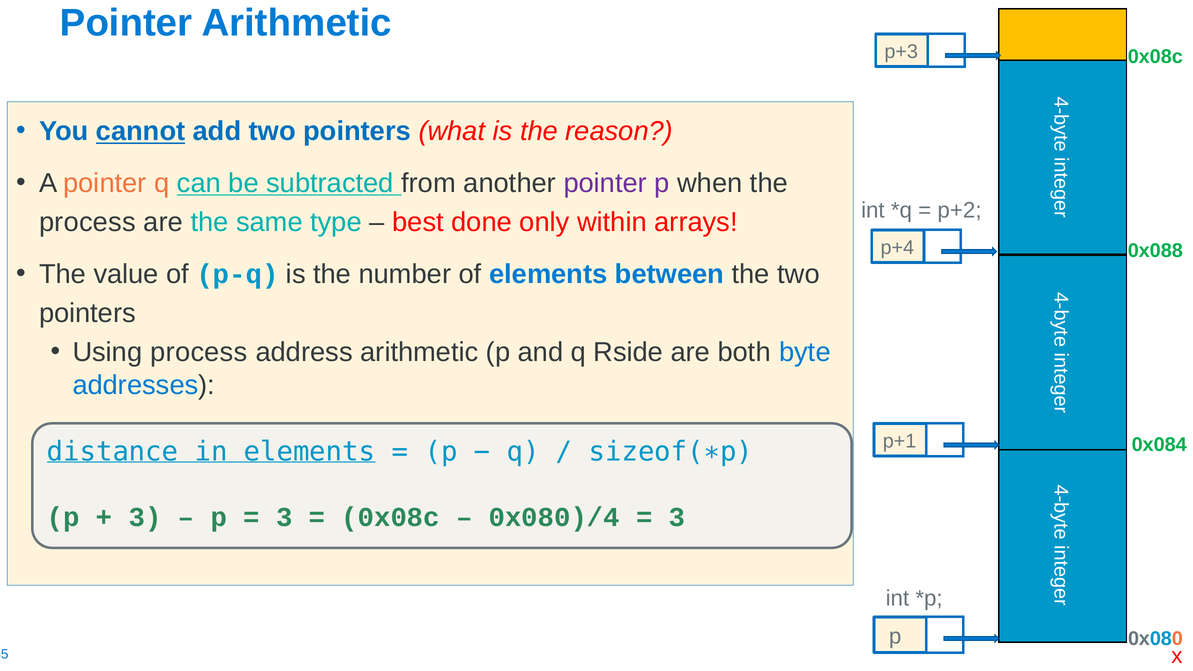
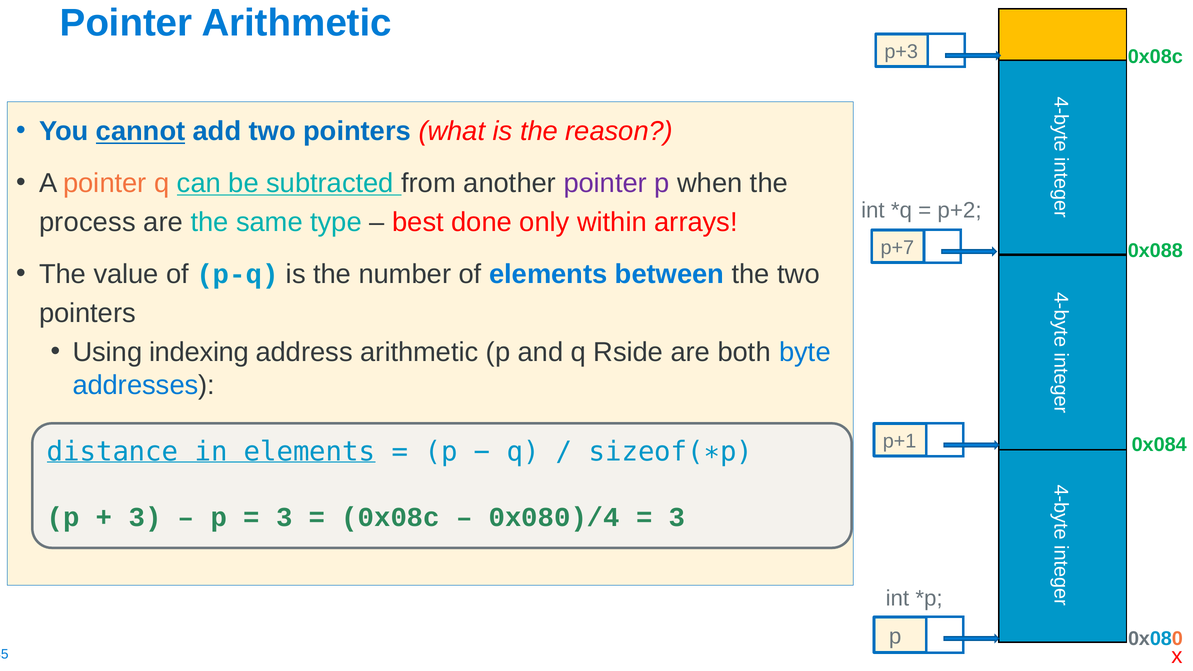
p+4: p+4 -> p+7 (897, 248)
Using process: process -> indexing (199, 352)
